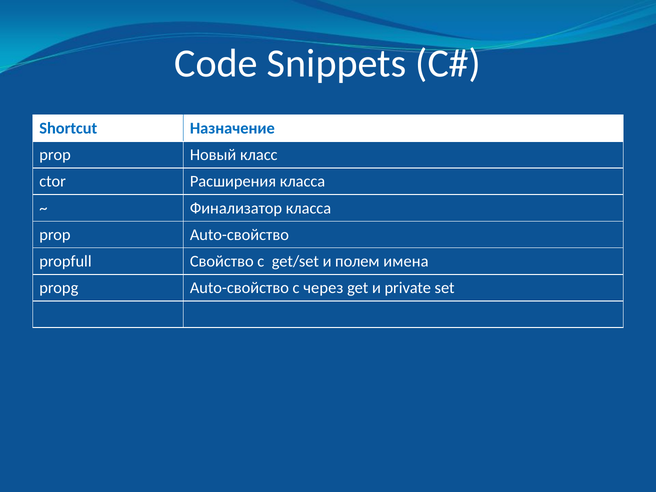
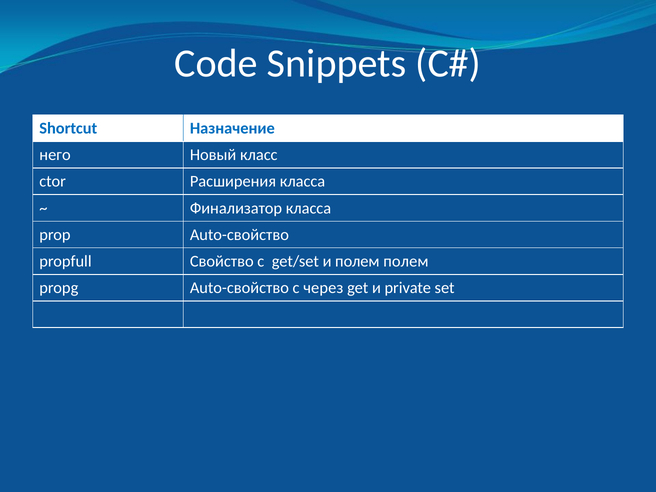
prop: prop -> него (55, 155)
полем имена: имена -> полем (406, 261)
